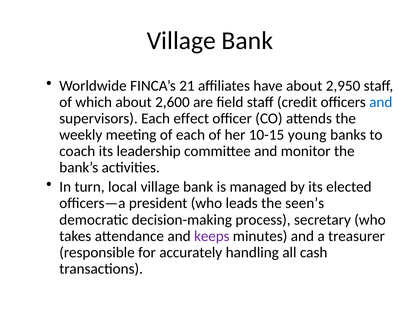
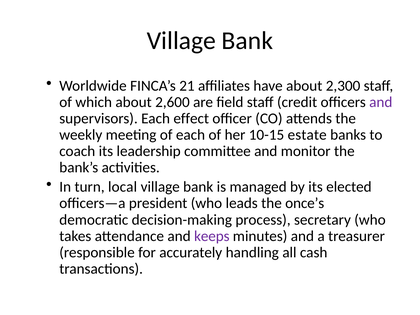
2,950: 2,950 -> 2,300 (343, 86)
and colour: blue -> purple (381, 102)
young: young -> estate (307, 135)
seen’s: seen’s -> once’s (305, 203)
